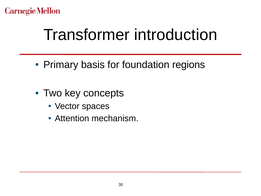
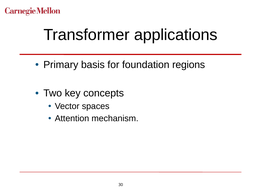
introduction: introduction -> applications (176, 35)
